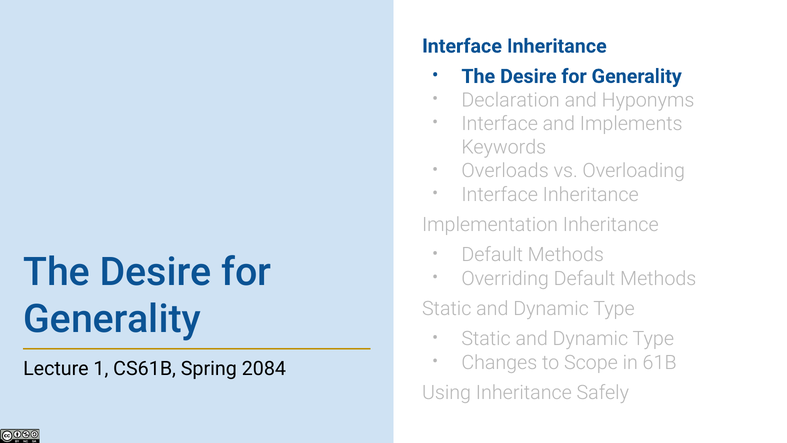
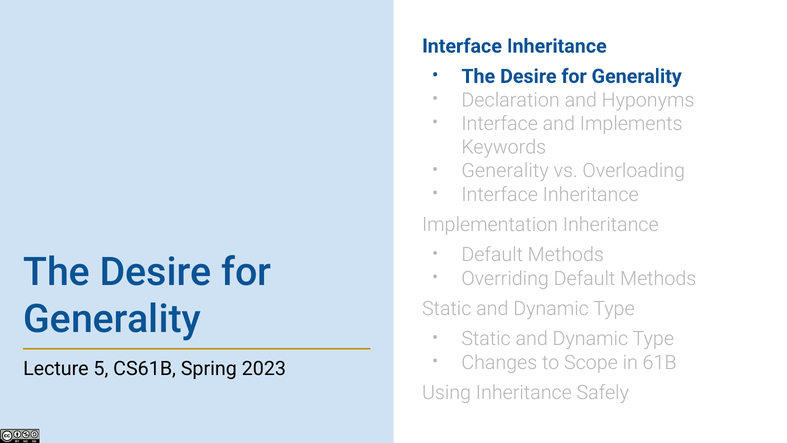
Overloads: Overloads -> Generality (505, 171)
1: 1 -> 5 (101, 368)
2084: 2084 -> 2023 (264, 368)
